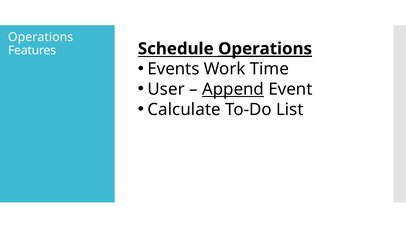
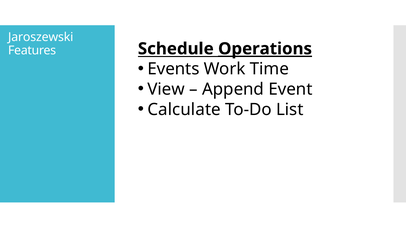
Operations: Operations -> Jaroszewski (41, 37)
User: User -> View (166, 89)
Append underline: present -> none (233, 89)
